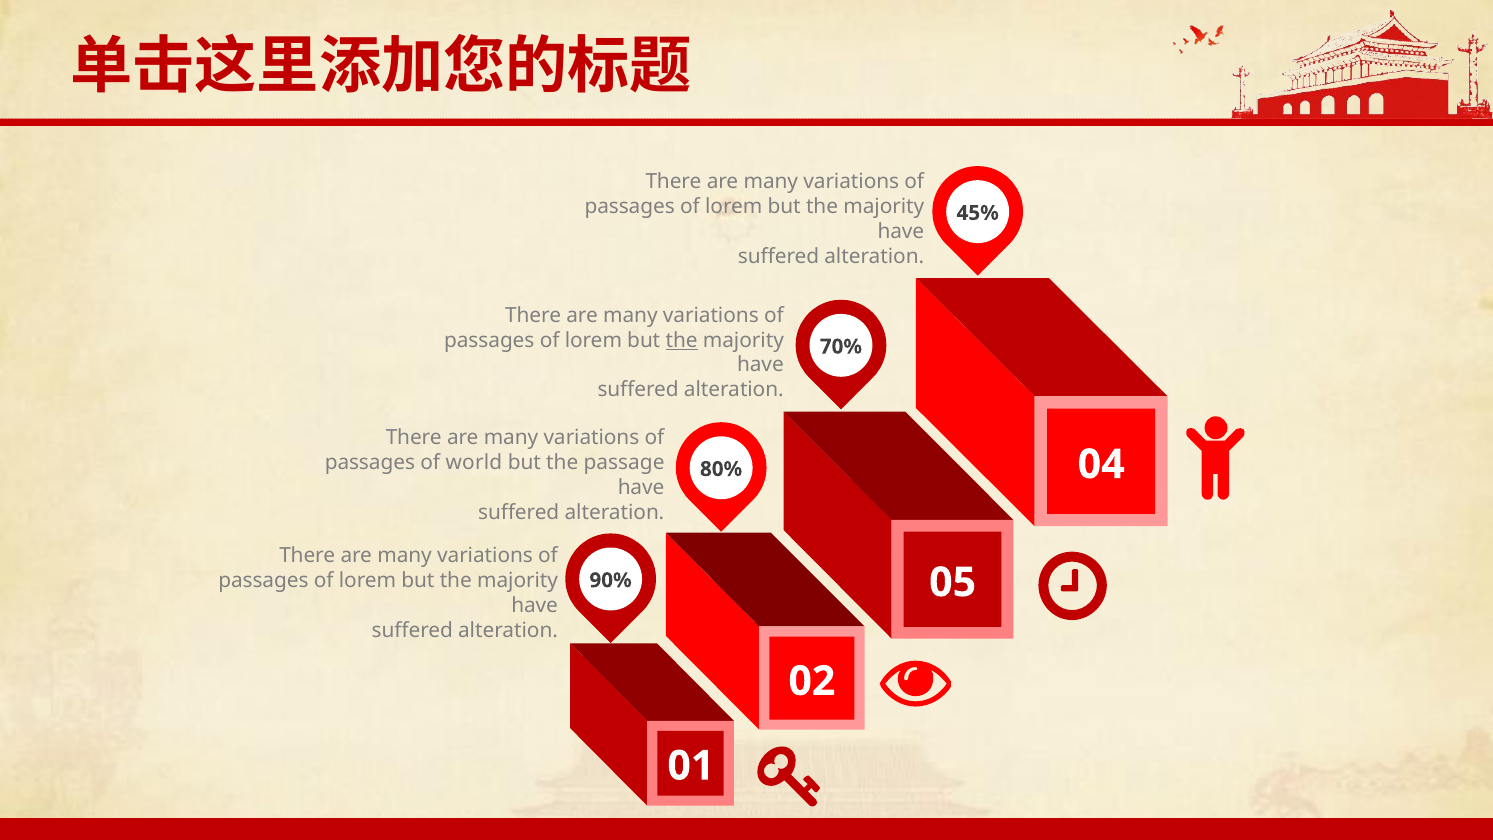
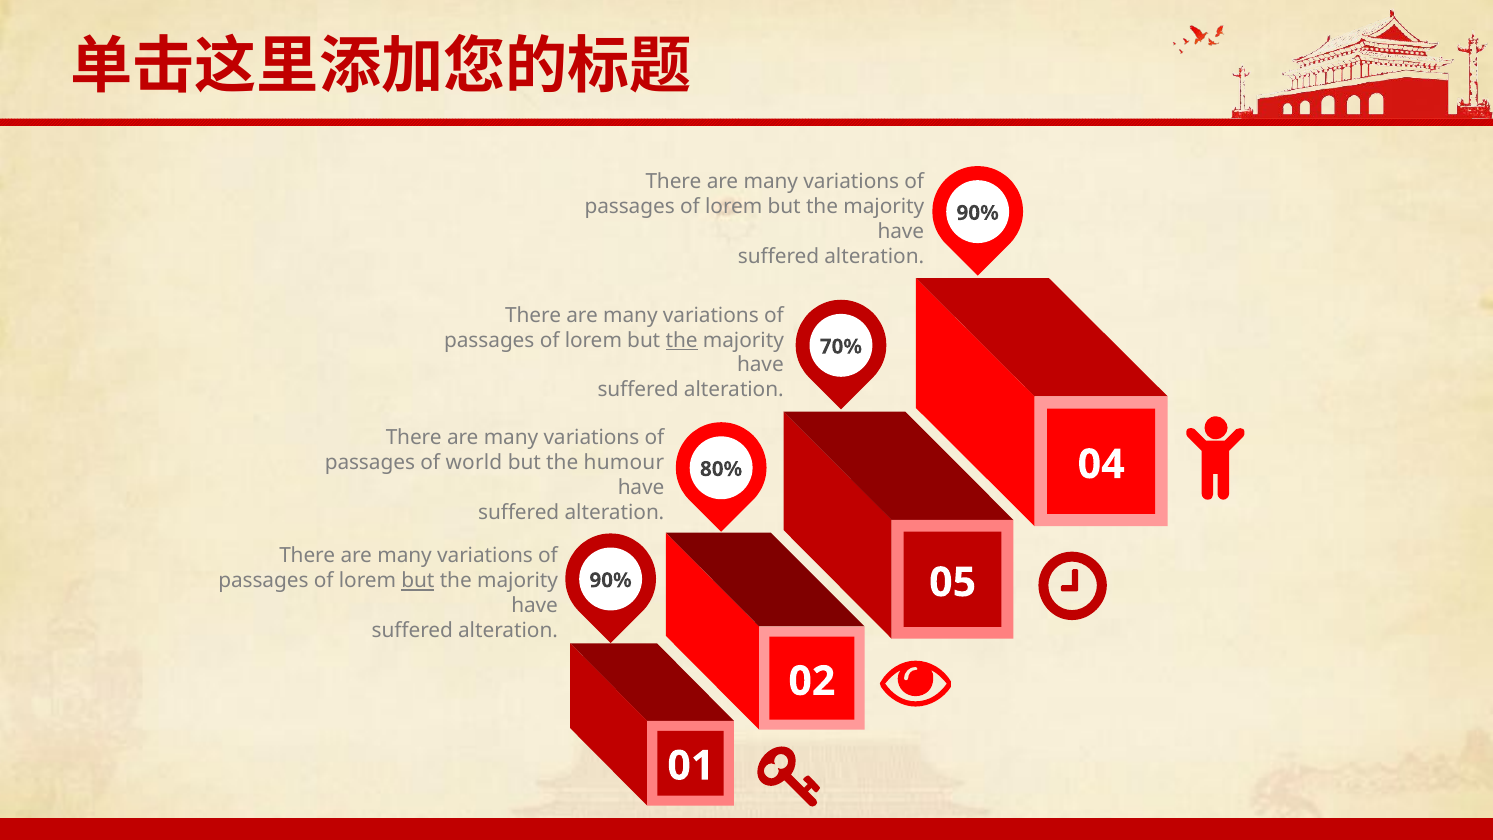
45%: 45% -> 90% (978, 213)
passage: passage -> humour (624, 463)
but underline: none -> present (418, 581)
